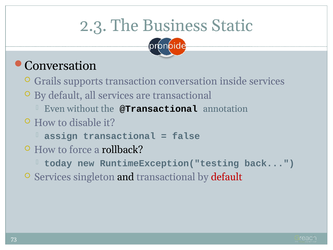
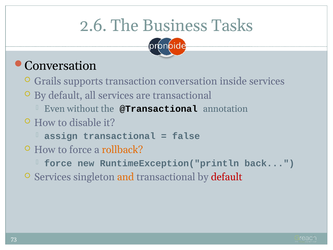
2.3: 2.3 -> 2.6 (93, 25)
Static: Static -> Tasks (232, 25)
rollback colour: black -> orange (122, 150)
today: today -> force (58, 163)
RuntimeException("testing: RuntimeException("testing -> RuntimeException("println (169, 163)
and colour: black -> orange (126, 177)
